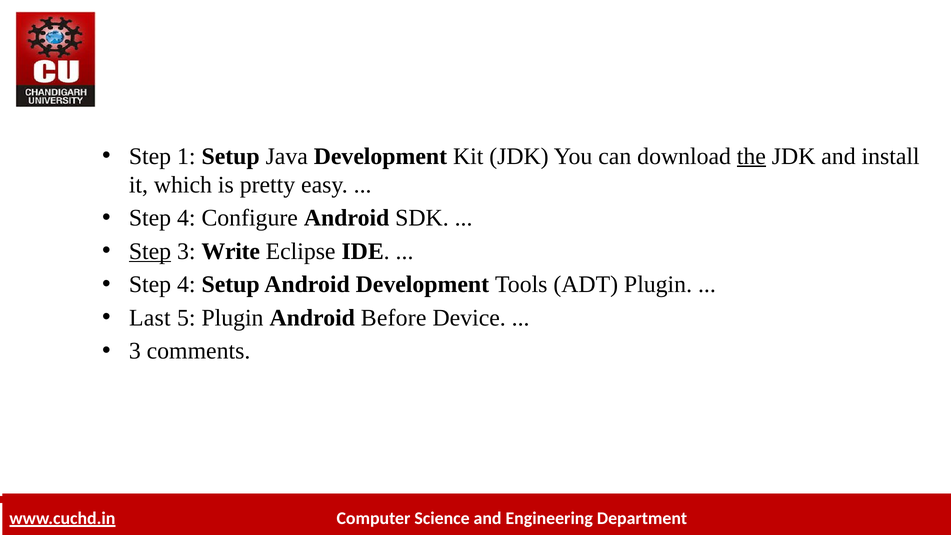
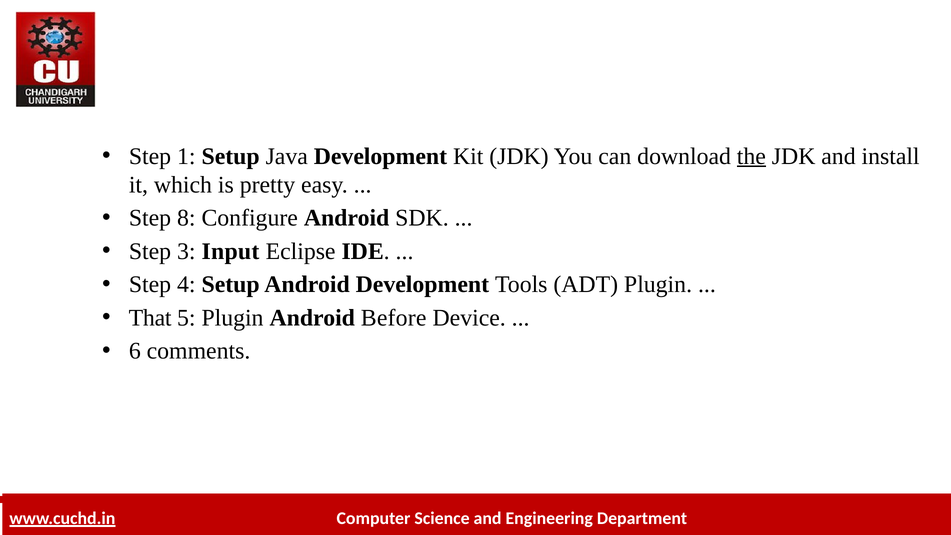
4: 4 -> 8 (186, 218)
Step underline: present -> none (150, 251)
Write: Write -> Input (230, 251)
Last: Last -> That (150, 318)
3: 3 -> 6 (135, 351)
